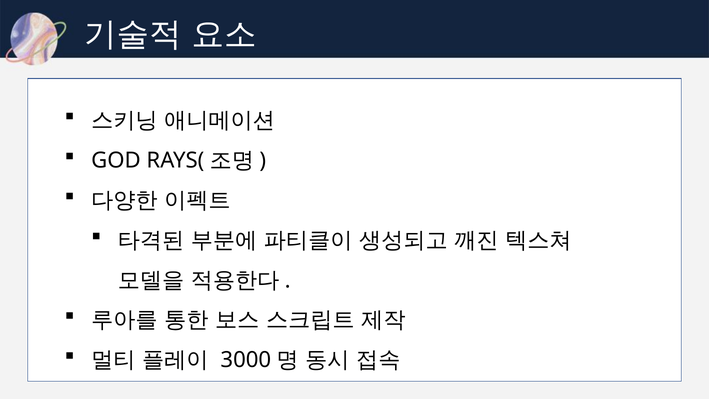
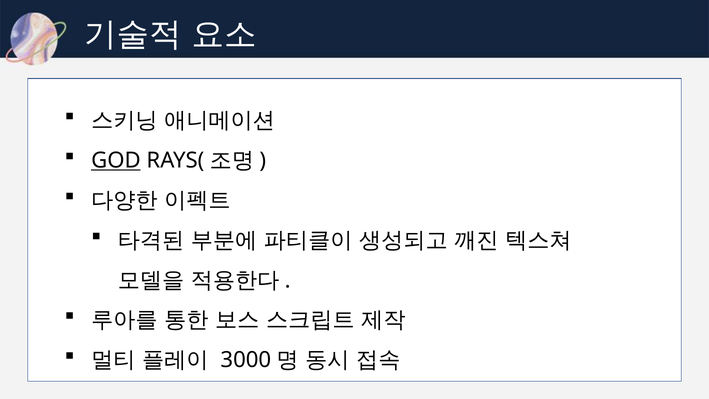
GOD underline: none -> present (116, 160)
